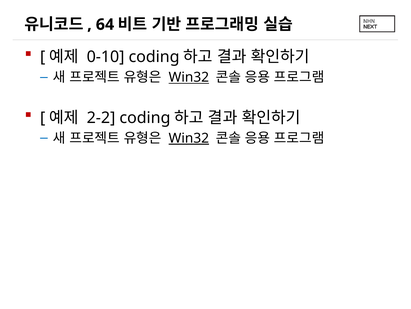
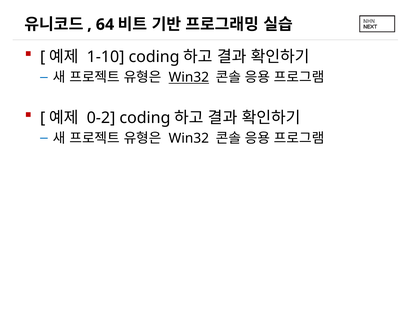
0-10: 0-10 -> 1-10 (106, 57)
2-2: 2-2 -> 0-2 (101, 118)
Win32 underline: present -> none (189, 138)
